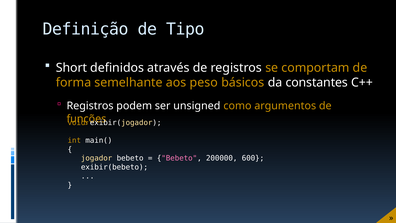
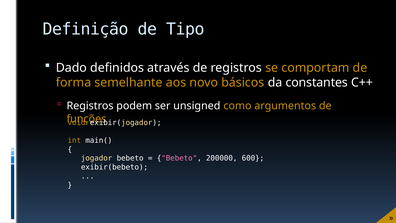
Short: Short -> Dado (71, 68)
peso: peso -> novo (204, 83)
